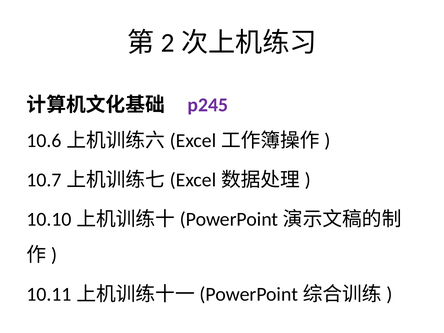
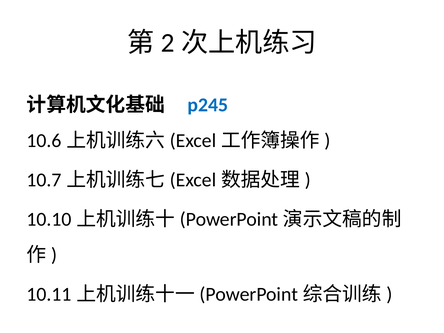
p245 colour: purple -> blue (208, 105)
